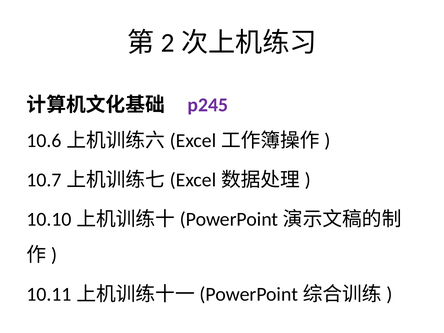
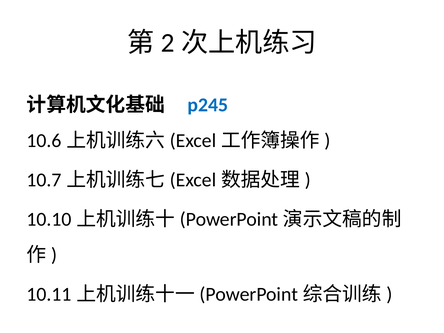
p245 colour: purple -> blue (208, 105)
